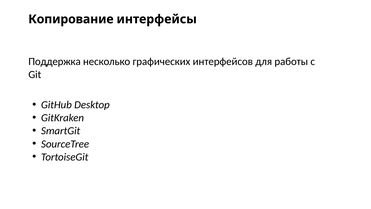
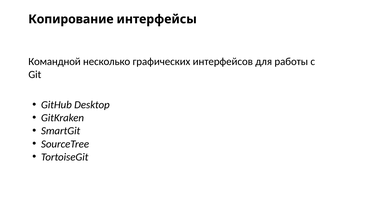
Поддержка: Поддержка -> Командной (55, 61)
